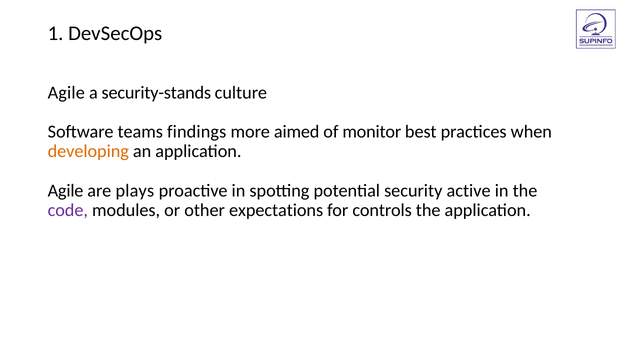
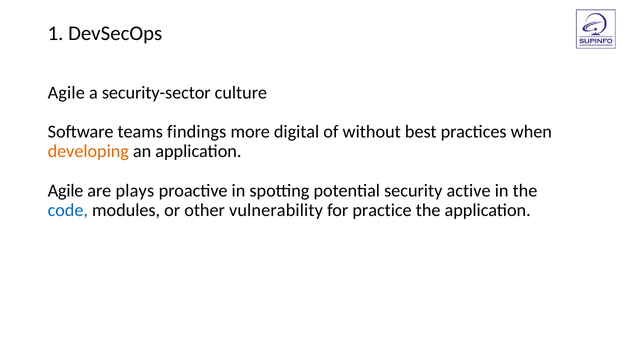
security-stands: security-stands -> security-sector (156, 93)
aimed: aimed -> digital (297, 132)
monitor: monitor -> without (372, 132)
code colour: purple -> blue (68, 211)
expectations: expectations -> vulnerability (276, 211)
controls: controls -> practice (382, 211)
